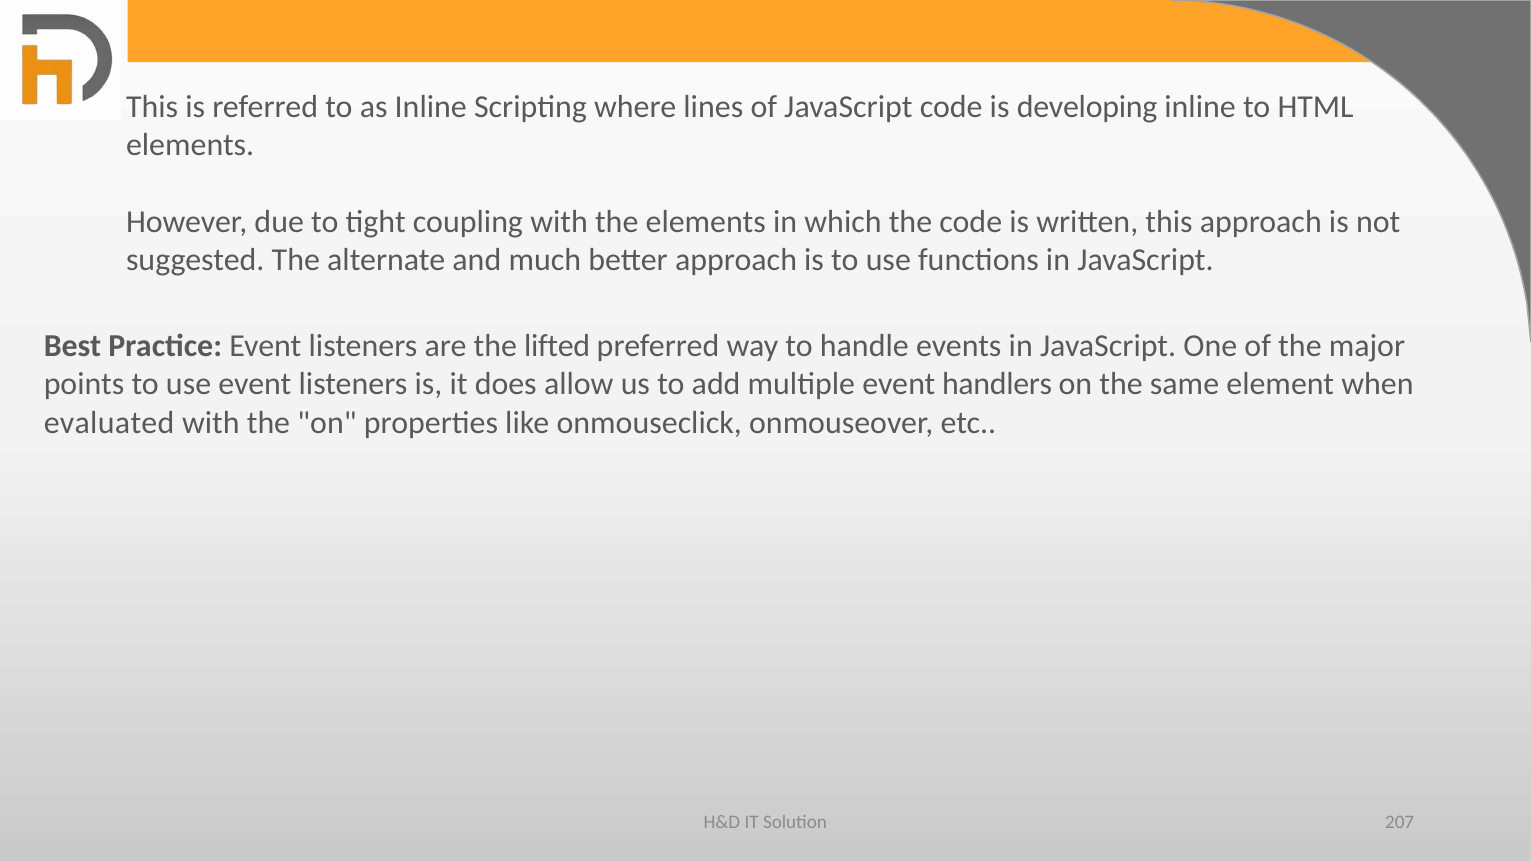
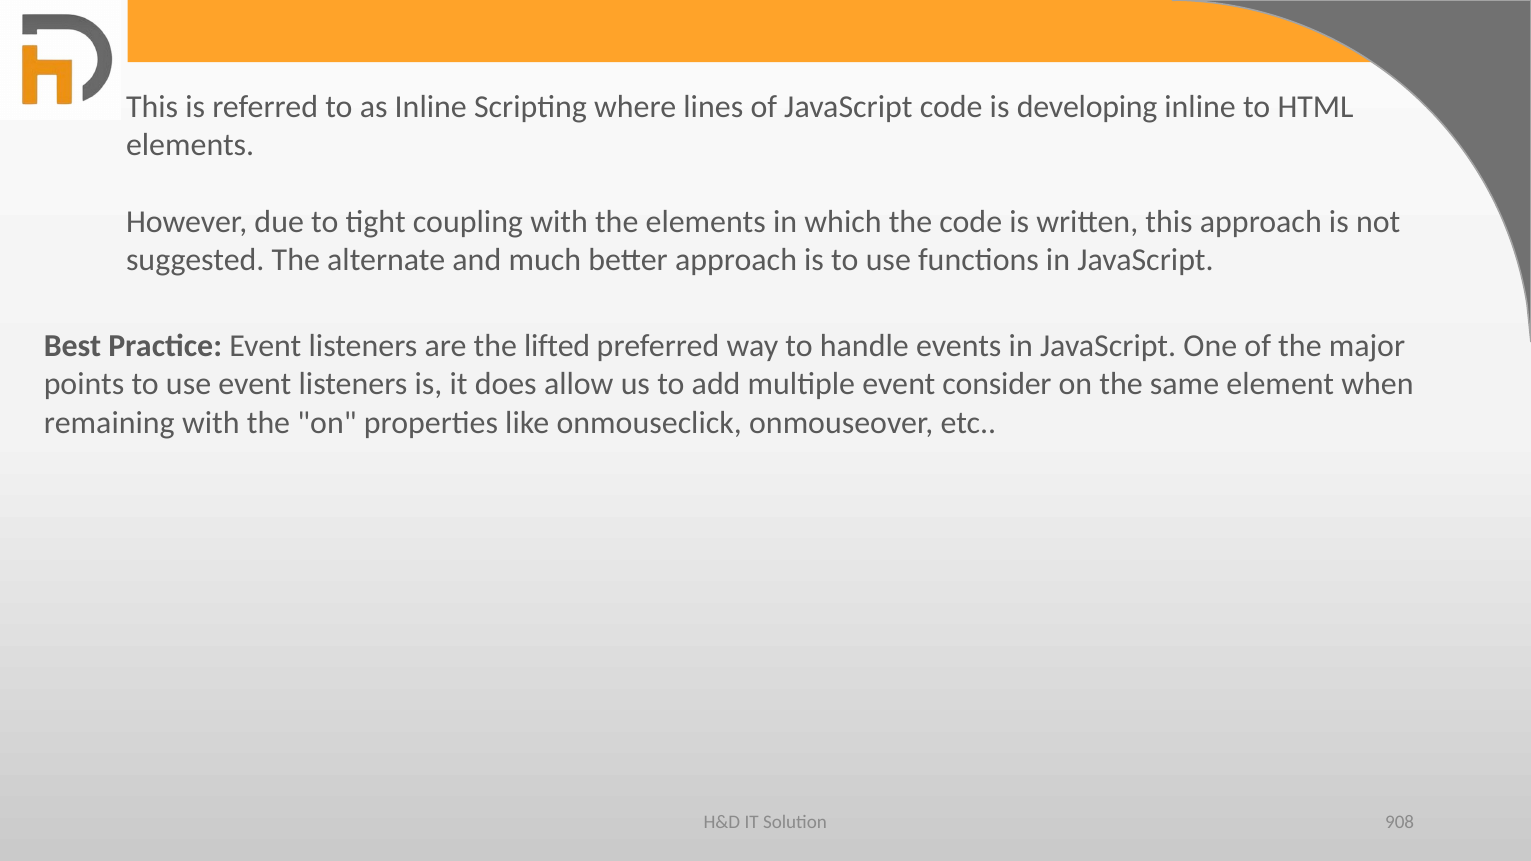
handlers: handlers -> consider (997, 385)
evaluated: evaluated -> remaining (109, 423)
207: 207 -> 908 (1400, 822)
